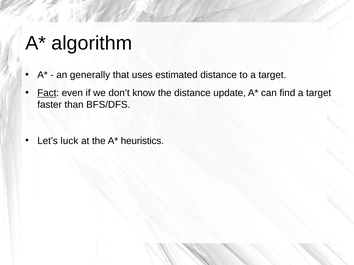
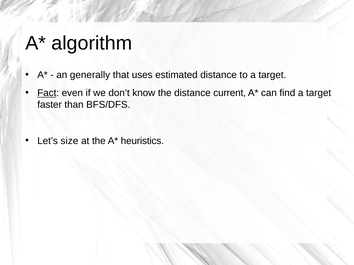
update: update -> current (230, 93)
luck: luck -> size (69, 141)
